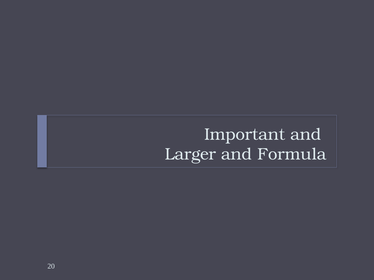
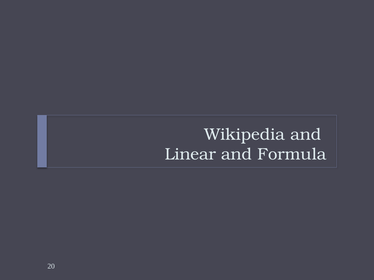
Important: Important -> Wikipedia (245, 135)
Larger: Larger -> Linear (190, 154)
